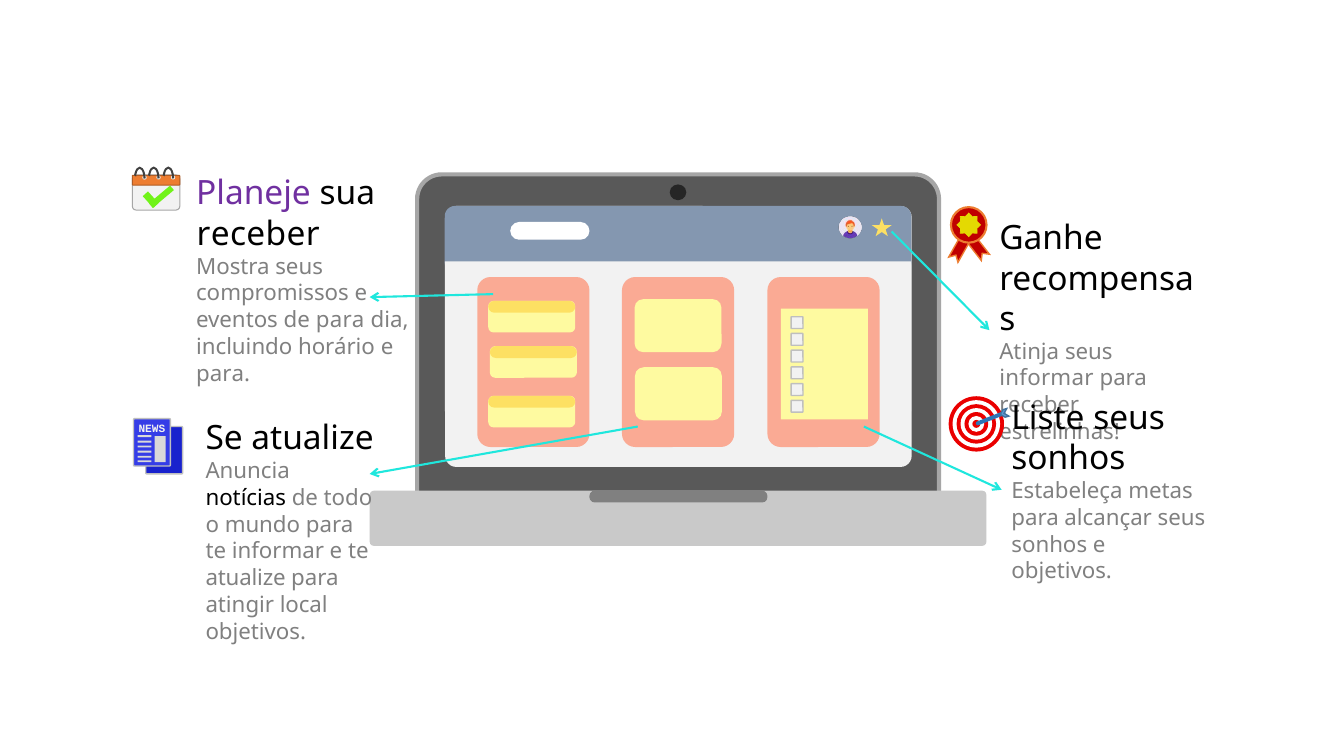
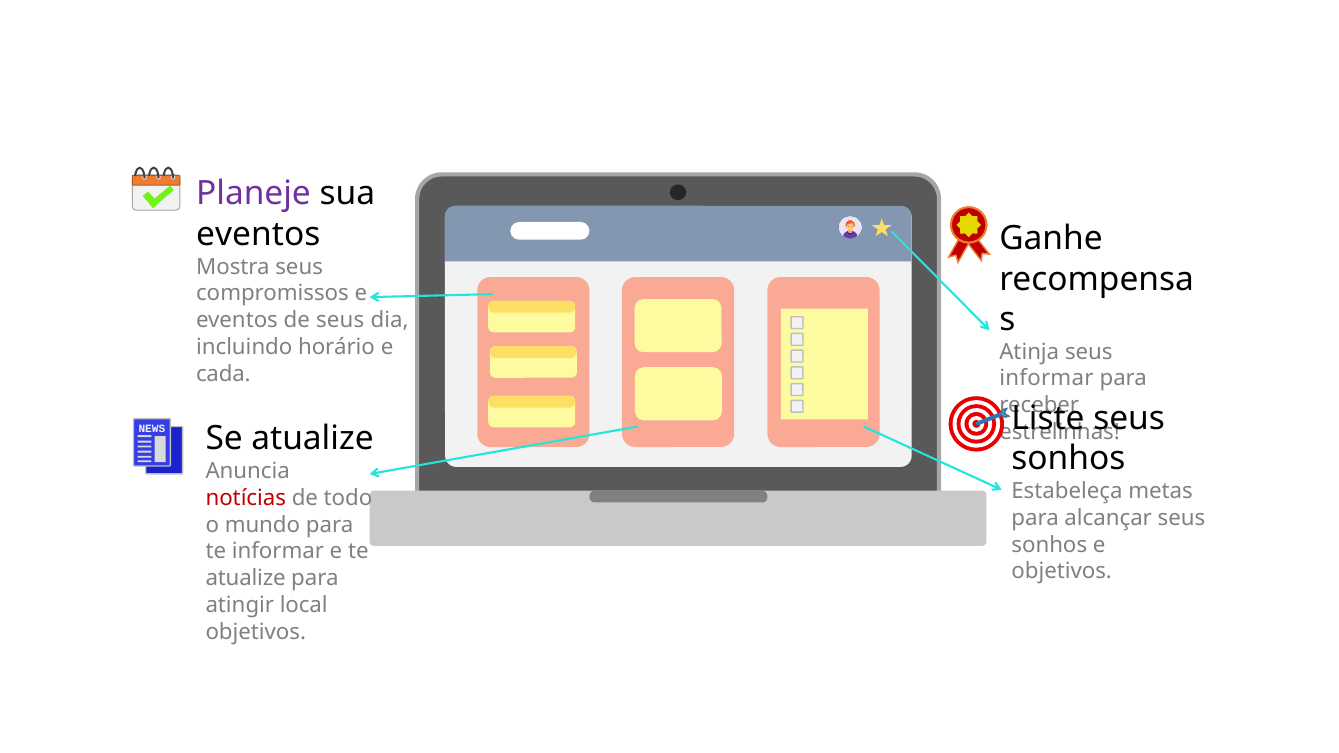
receber: receber -> eventos (258, 234)
de para: para -> seus (340, 320)
para: para -> cada (223, 374)
notícias colour: black -> red (246, 498)
